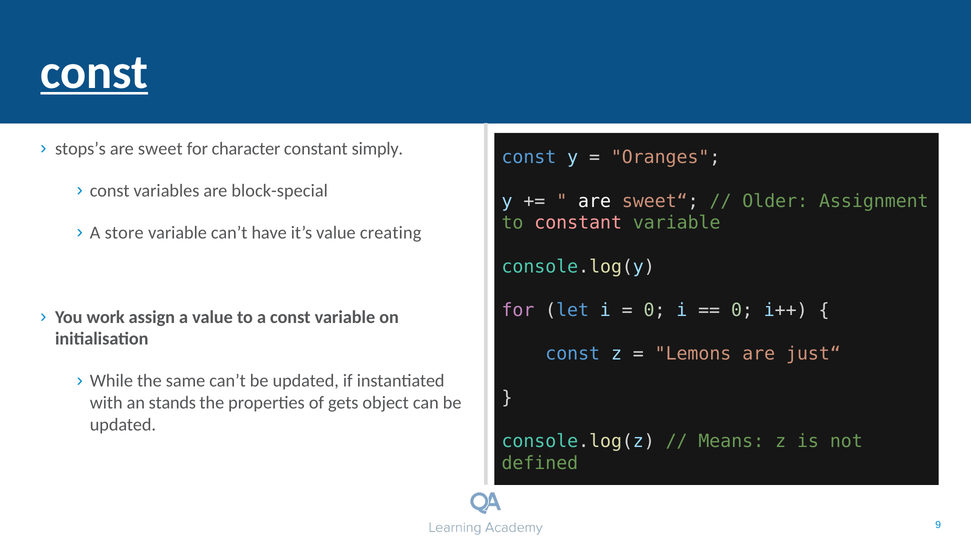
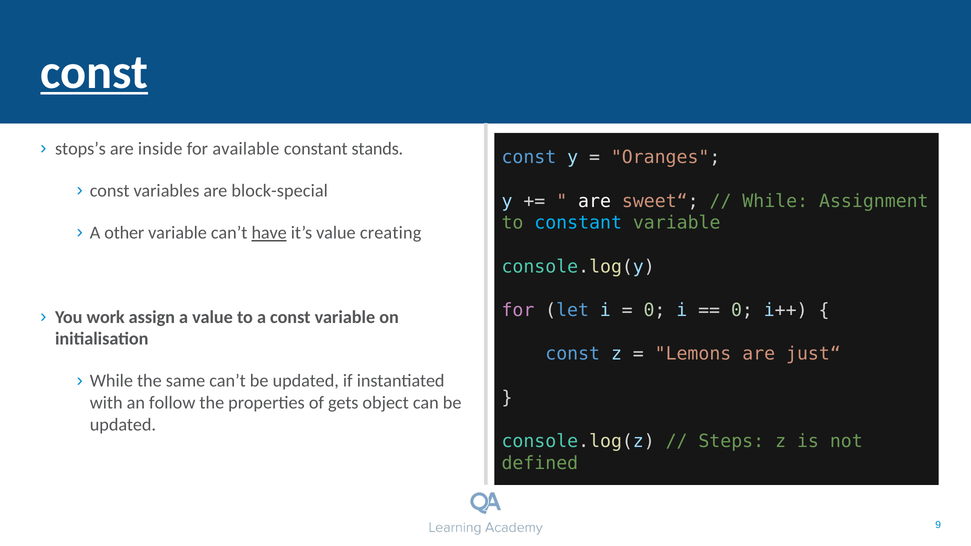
sweet: sweet -> inside (160, 149)
character: character -> available (246, 149)
simply: simply -> stands (377, 149)
Older: Older -> While (775, 201)
constant colour: pink -> light blue (578, 223)
store: store -> other (124, 233)
have underline: none -> present (269, 233)
stands: stands -> follow (172, 403)
Means: Means -> Steps (731, 441)
